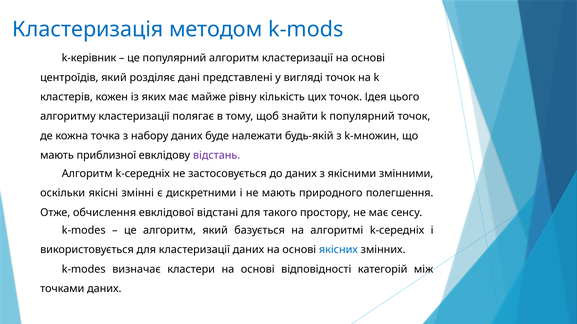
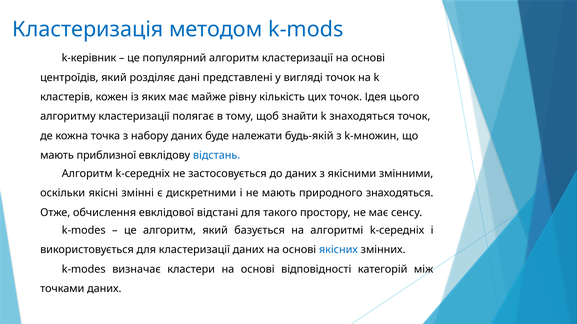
k популярний: популярний -> знаходяться (362, 117)
відстань colour: purple -> blue (217, 156)
природного полегшення: полегшення -> знаходяться (400, 193)
